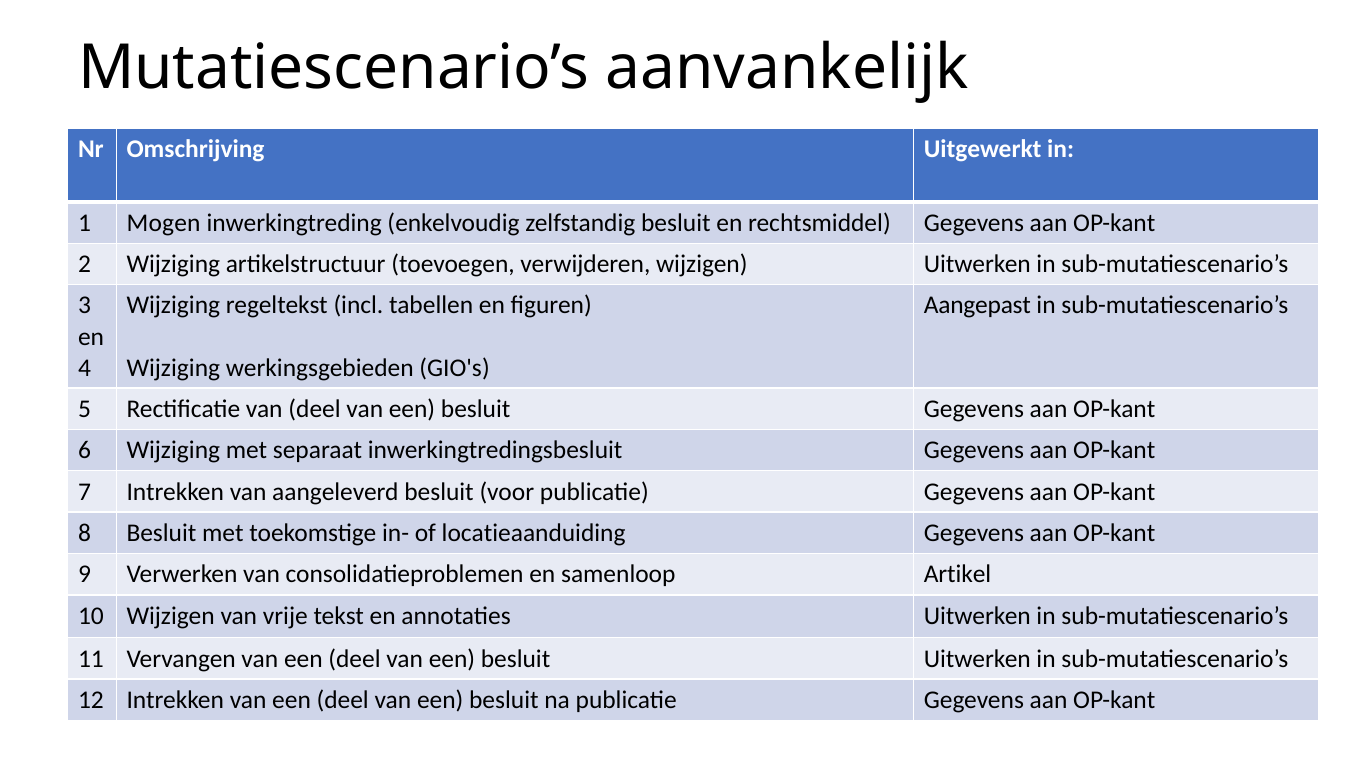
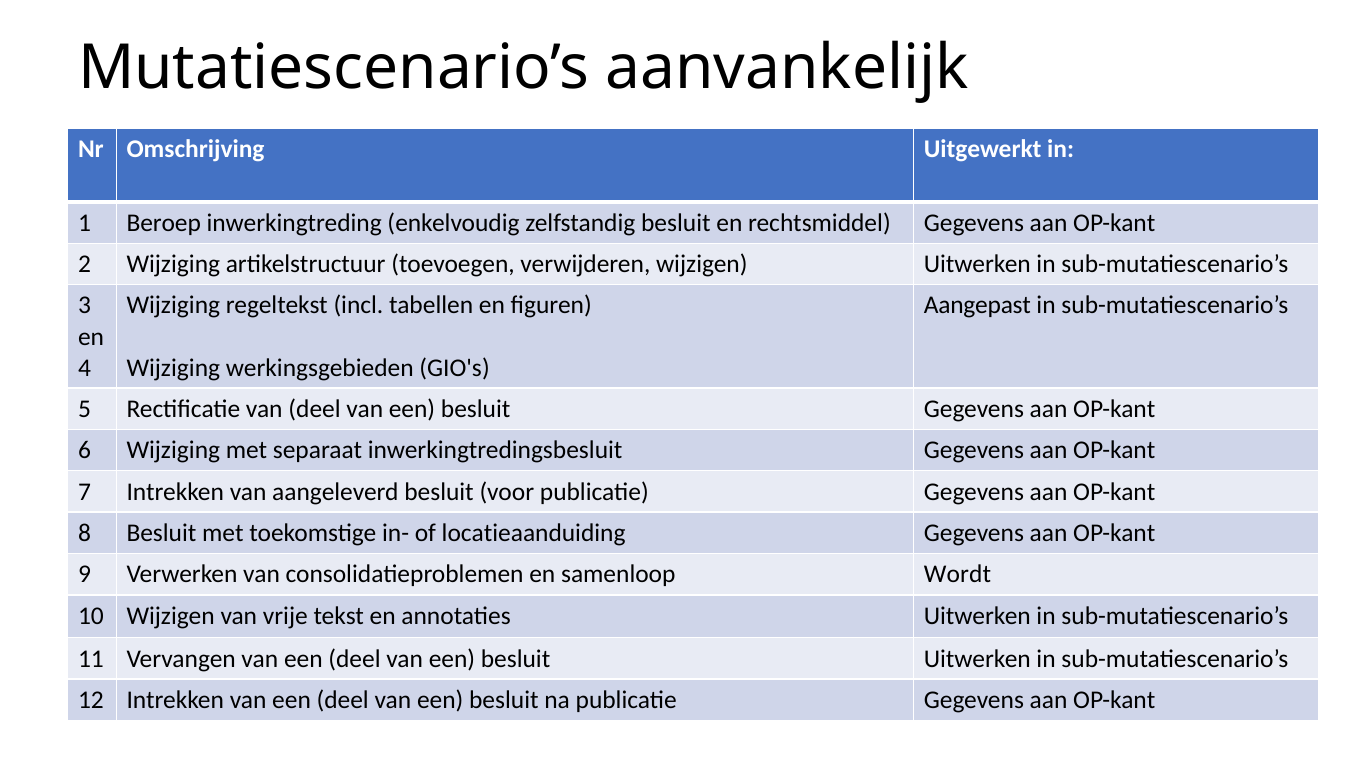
Mogen: Mogen -> Beroep (164, 223)
Artikel: Artikel -> Wordt (957, 574)
